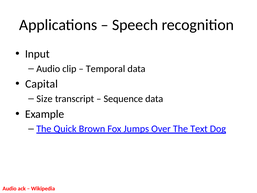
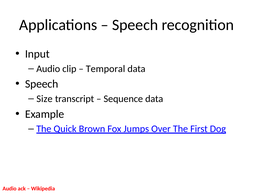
Capital: Capital -> Speech (42, 84)
Text: Text -> First (199, 129)
